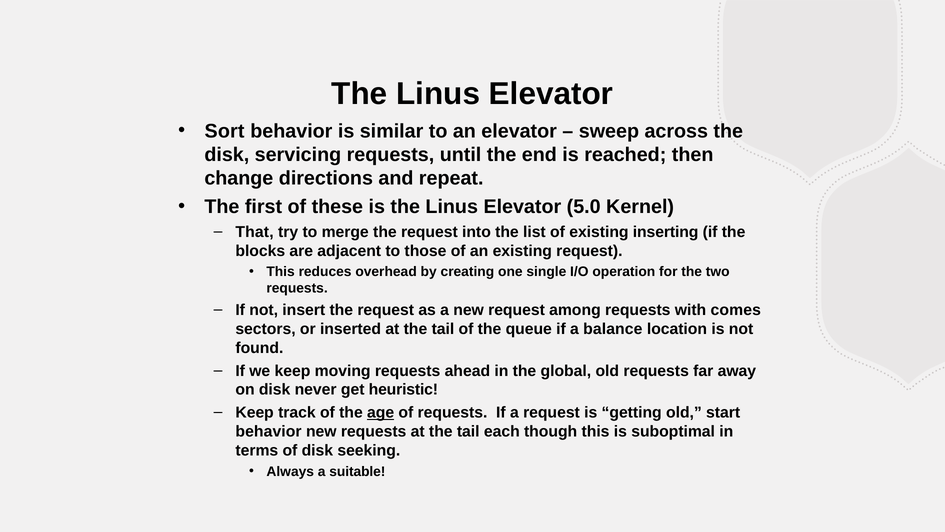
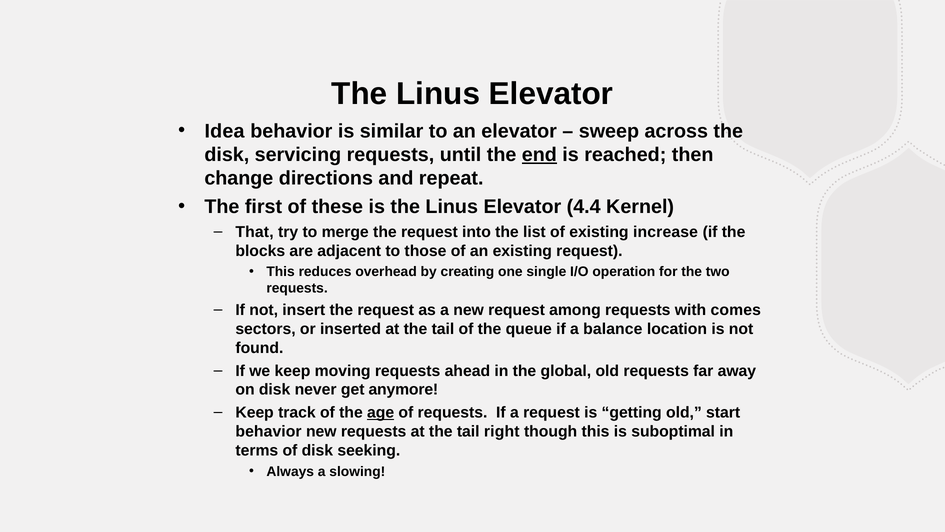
Sort: Sort -> Idea (225, 131)
end underline: none -> present (539, 155)
5.0: 5.0 -> 4.4 (584, 207)
inserting: inserting -> increase (666, 232)
heuristic: heuristic -> anymore (403, 389)
each: each -> right (502, 431)
suitable: suitable -> slowing (357, 471)
